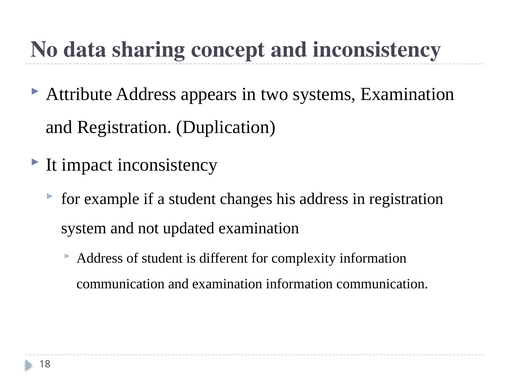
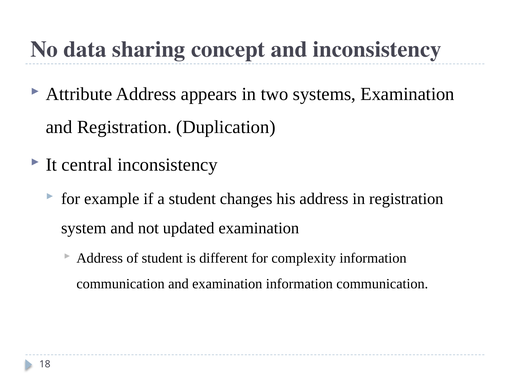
impact: impact -> central (87, 164)
